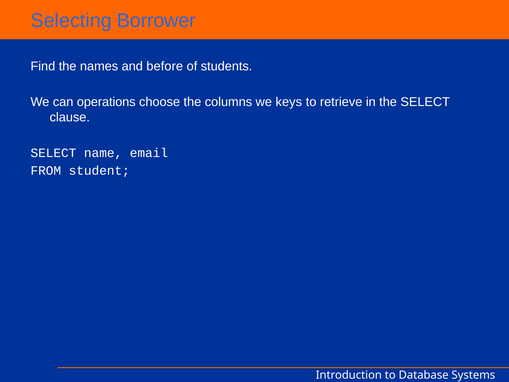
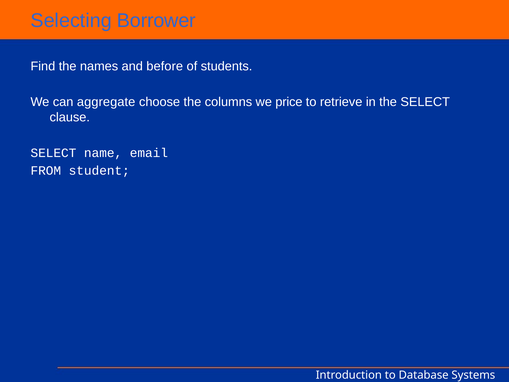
operations: operations -> aggregate (106, 102)
keys: keys -> price (289, 102)
